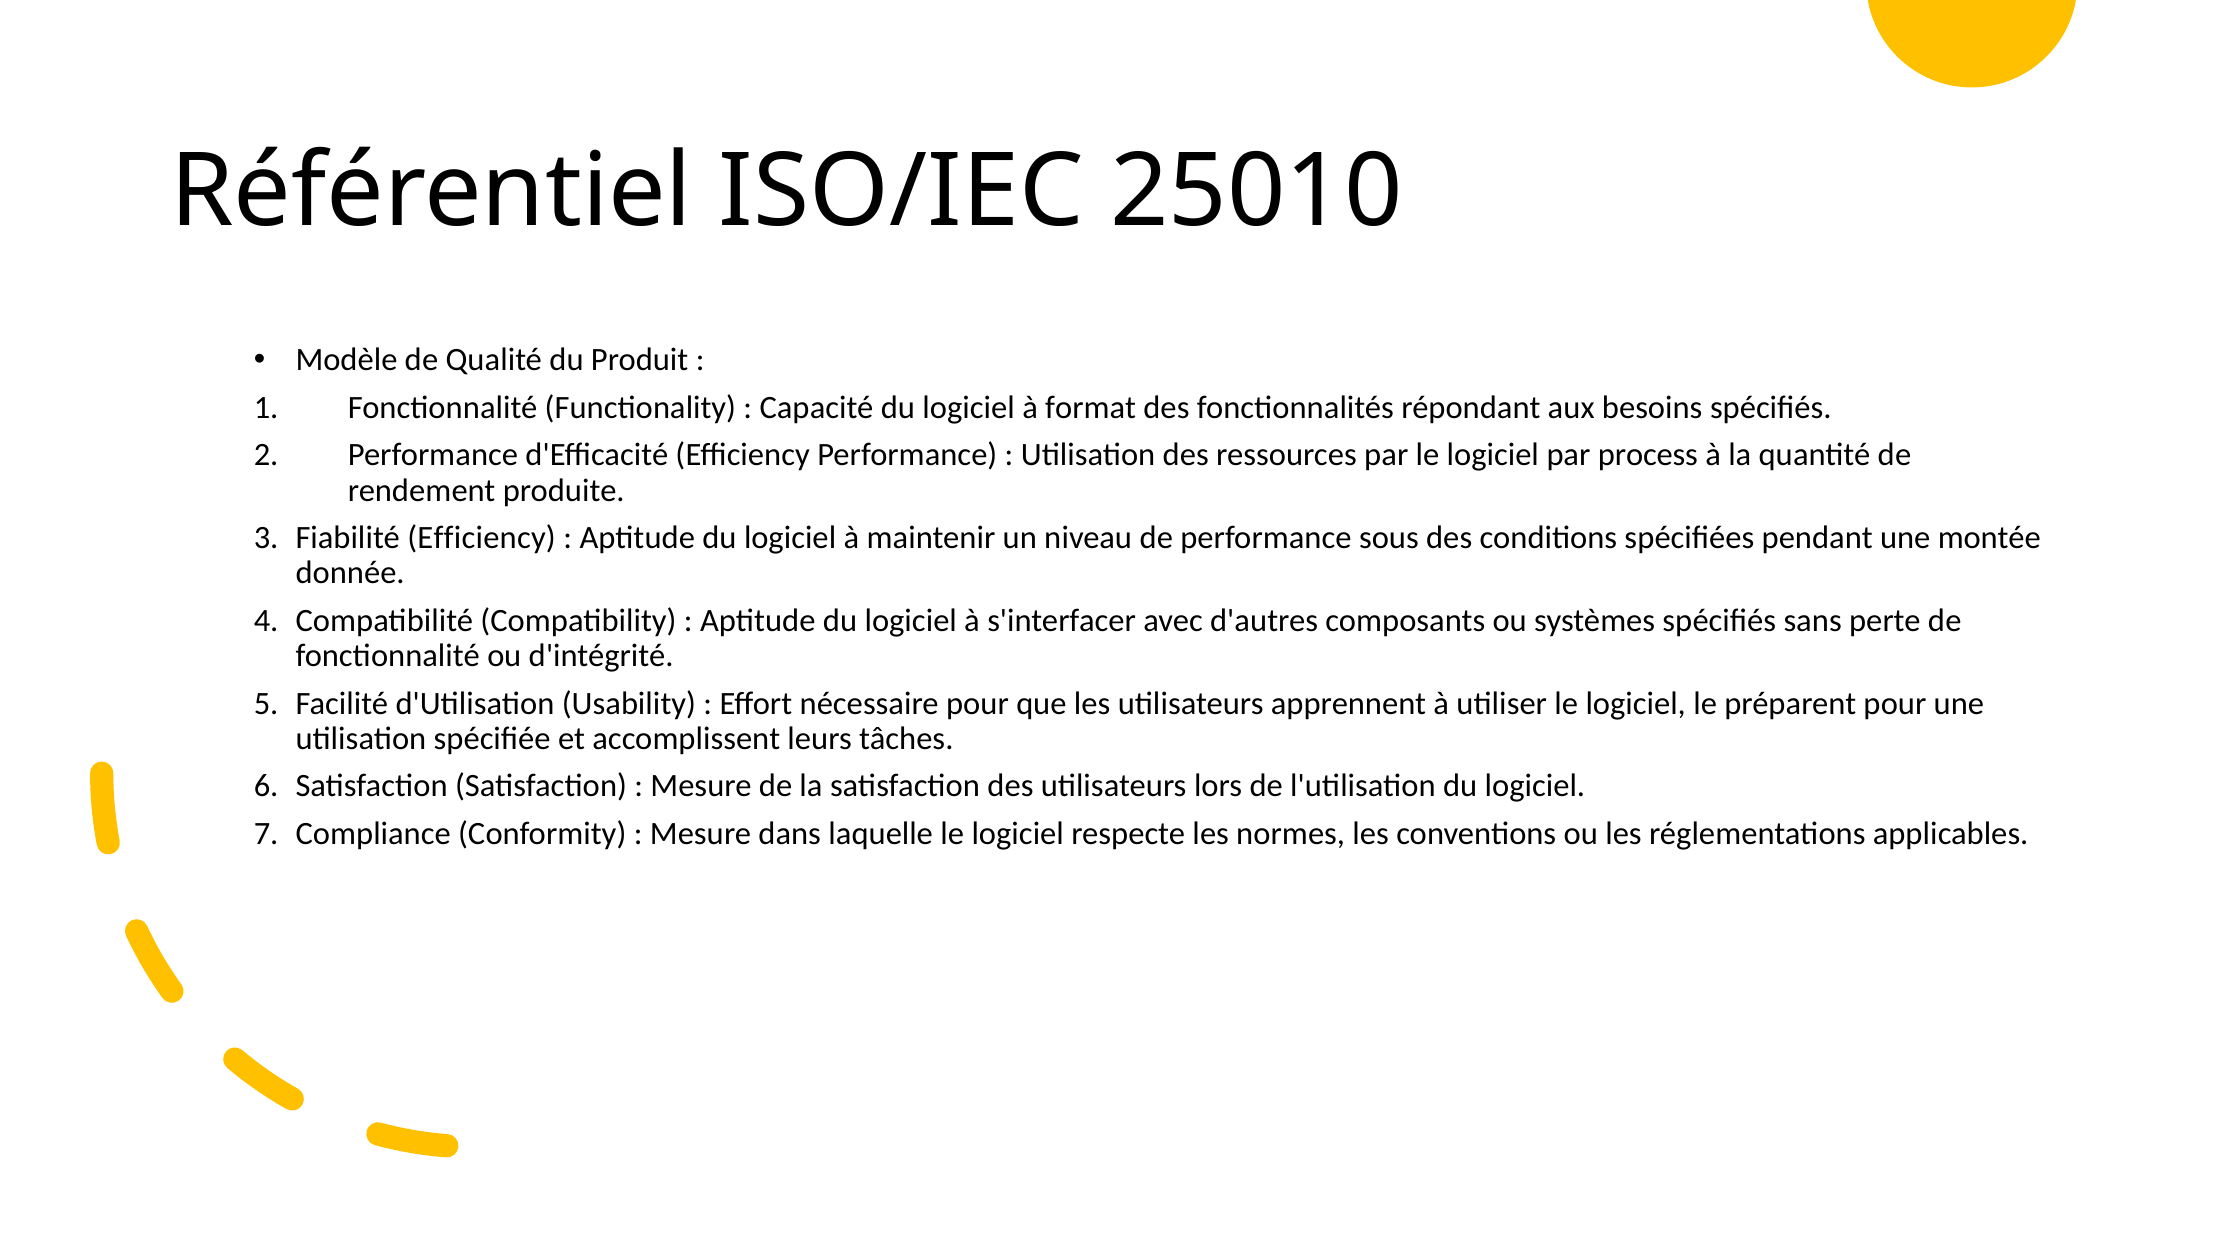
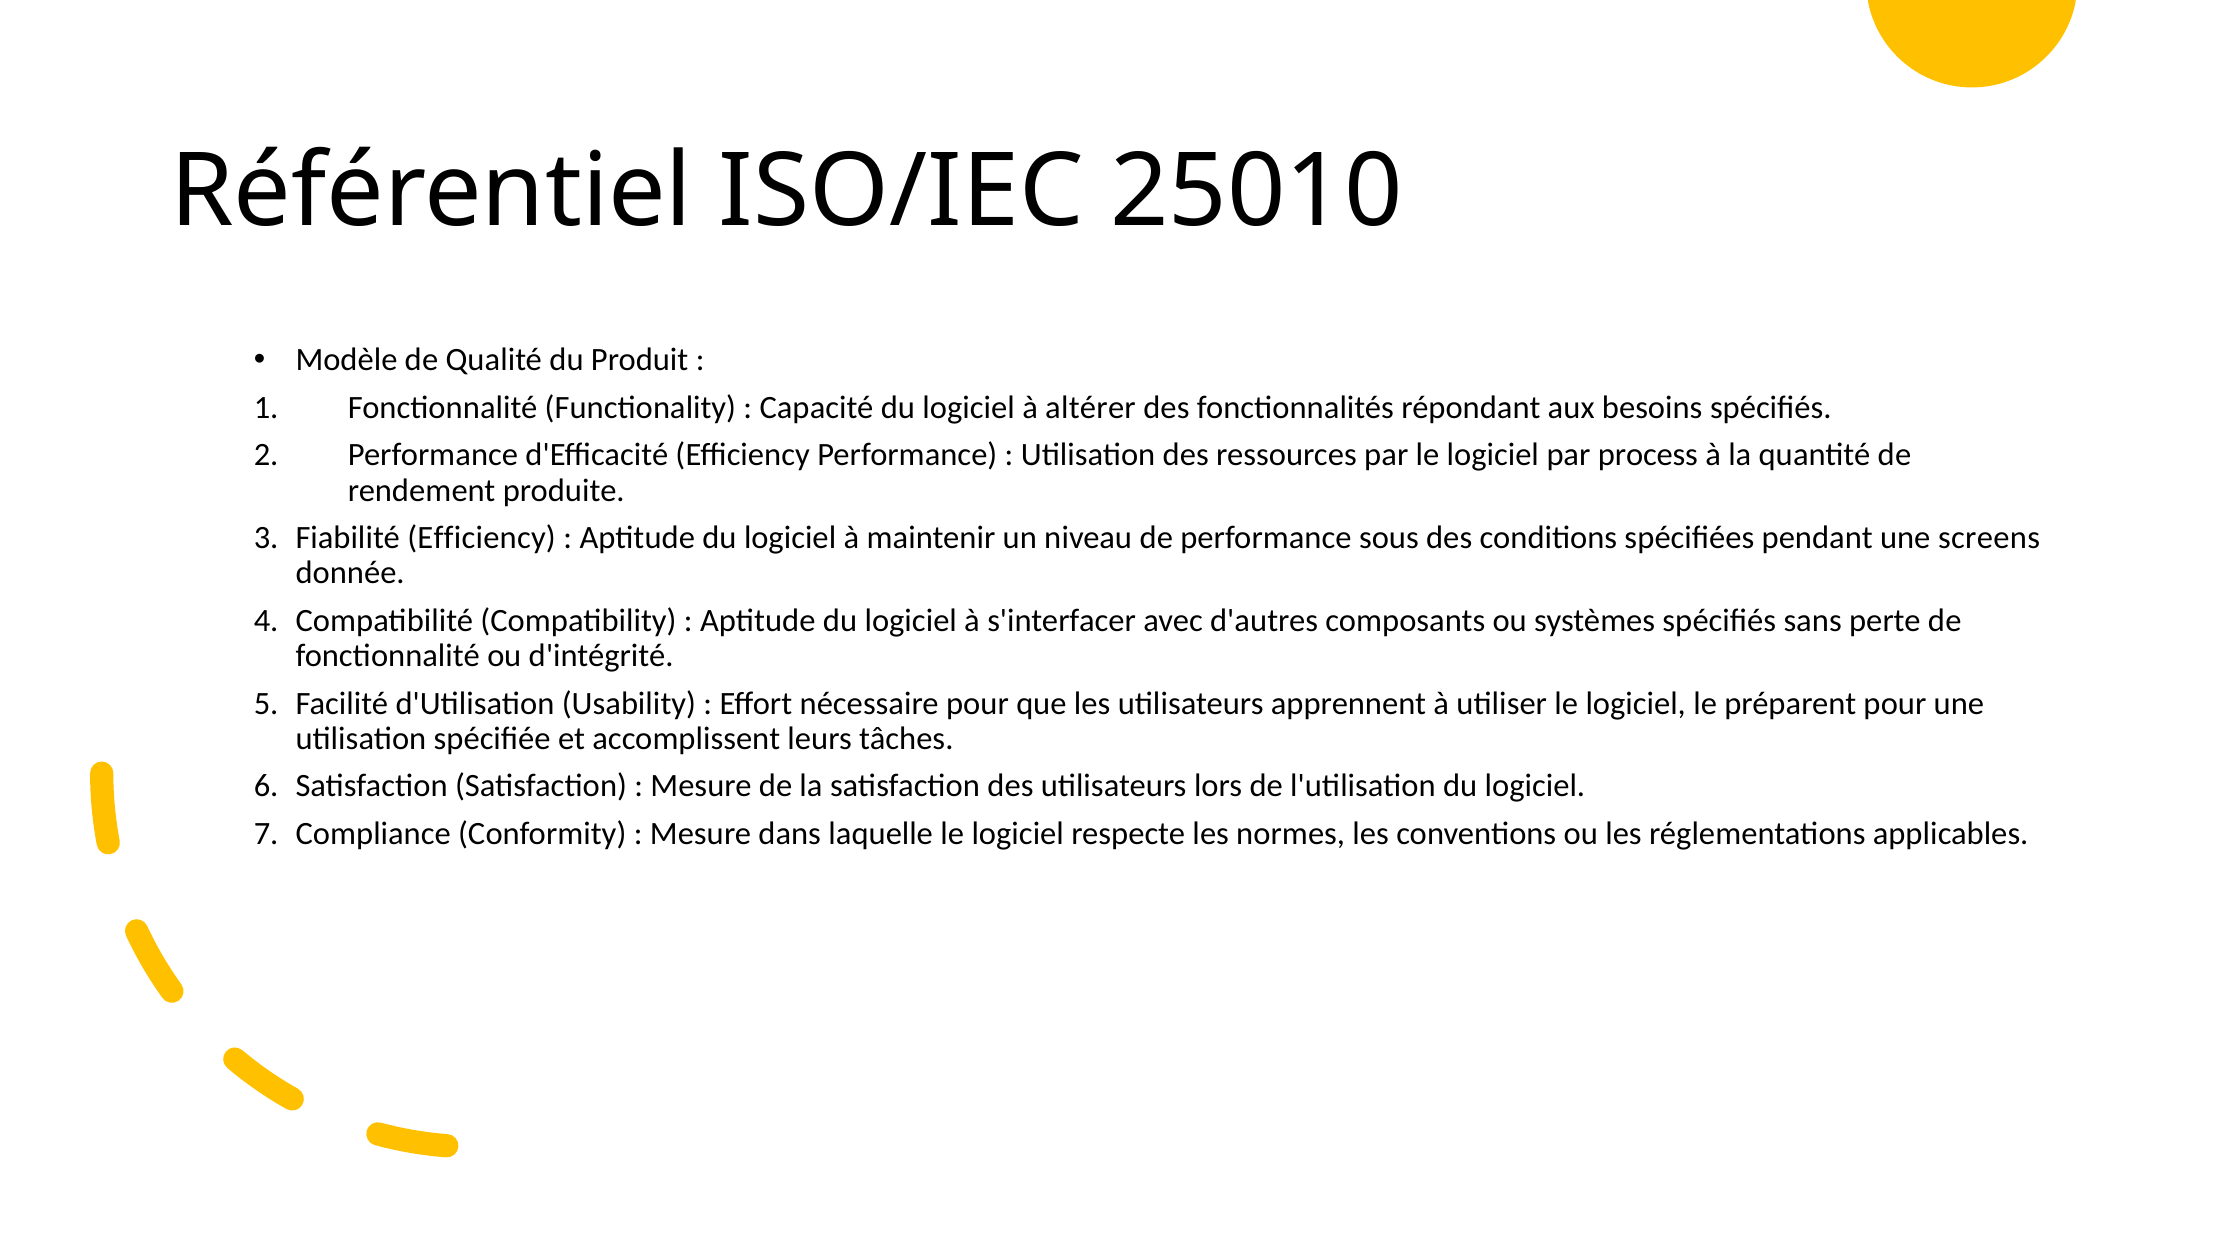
format: format -> altérer (1090, 407)
montée: montée -> screens (1989, 538)
